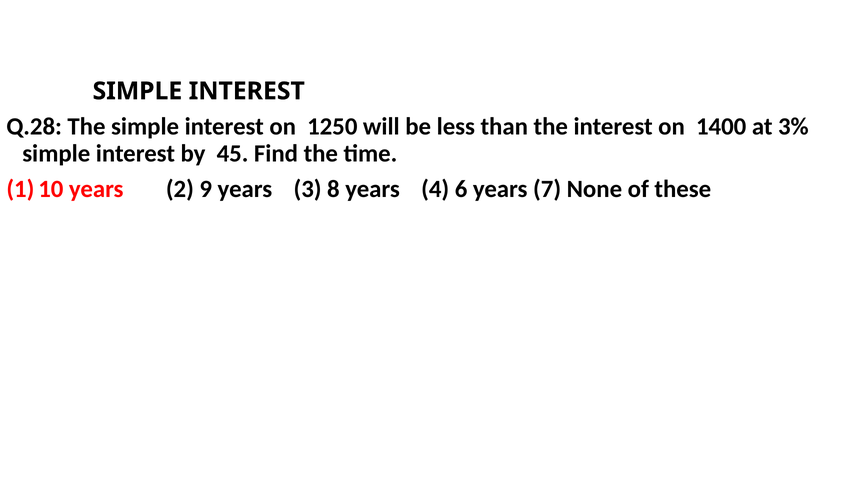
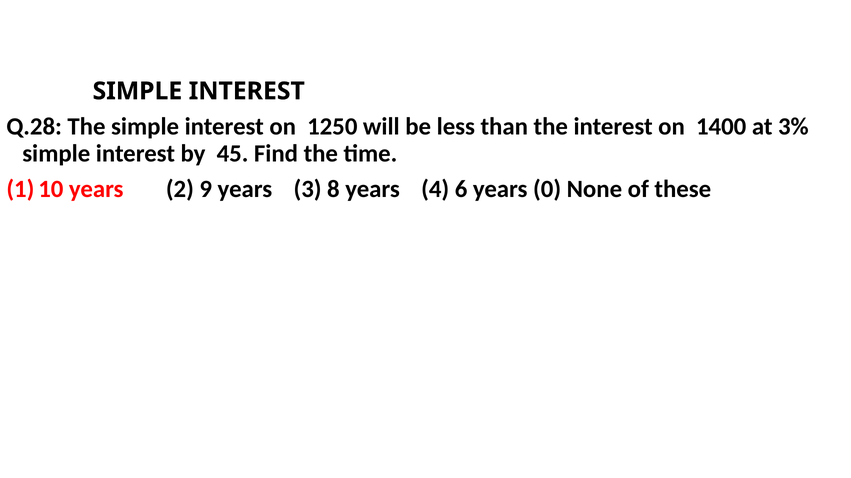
7: 7 -> 0 (547, 189)
